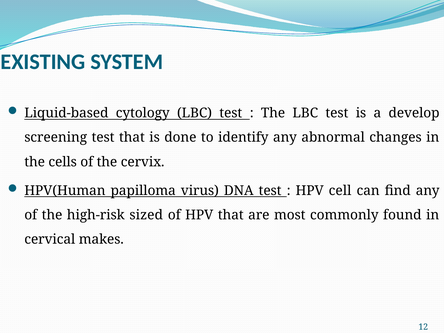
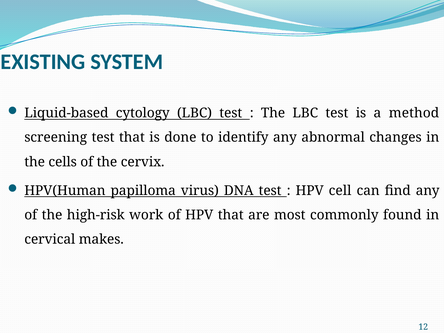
develop: develop -> method (414, 113)
sized: sized -> work (146, 215)
